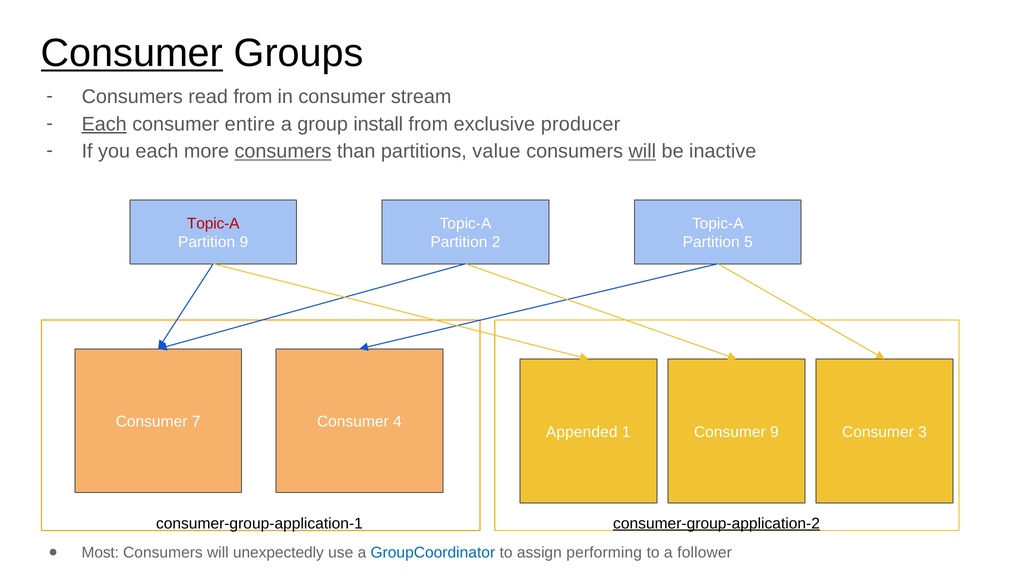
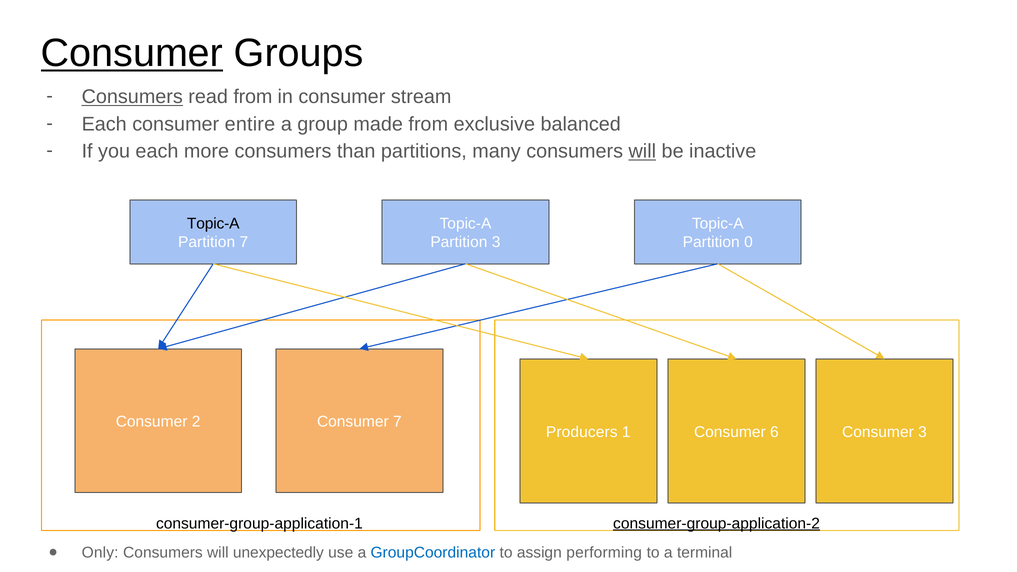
Consumers underline: none -> present (132, 97)
Each underline: present -> none (104, 124)
install: install -> made (378, 124)
producer: producer -> balanced (581, 124)
consumers underline: present -> none (283, 151)
value: value -> many (496, 151)
Topic-A colour: red -> black (213, 224)
Partition 9: 9 -> 7 (244, 242)
Partition 2: 2 -> 3 (496, 242)
5: 5 -> 0 (748, 242)
7: 7 -> 2 (196, 422)
Consumer 4: 4 -> 7 (397, 422)
Appended: Appended -> Producers (582, 432)
Consumer 9: 9 -> 6 (774, 432)
Most: Most -> Only (100, 553)
follower: follower -> terminal (705, 553)
